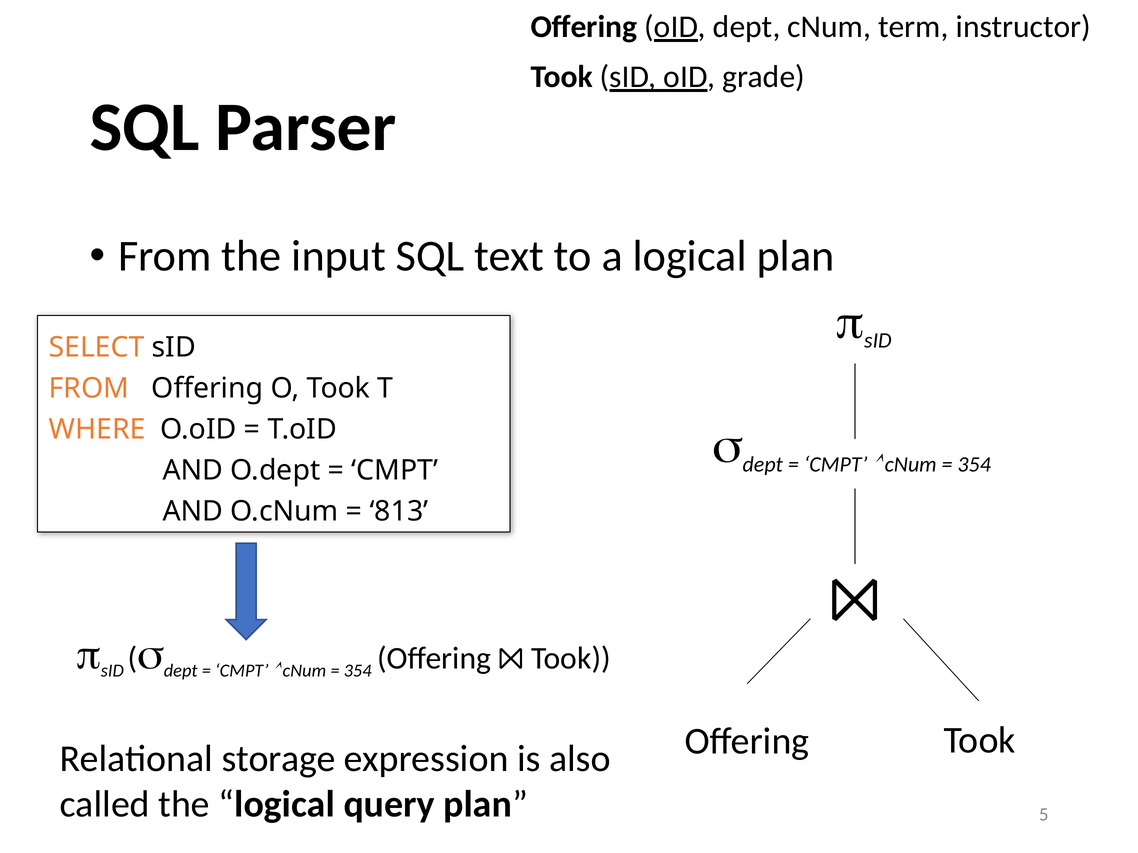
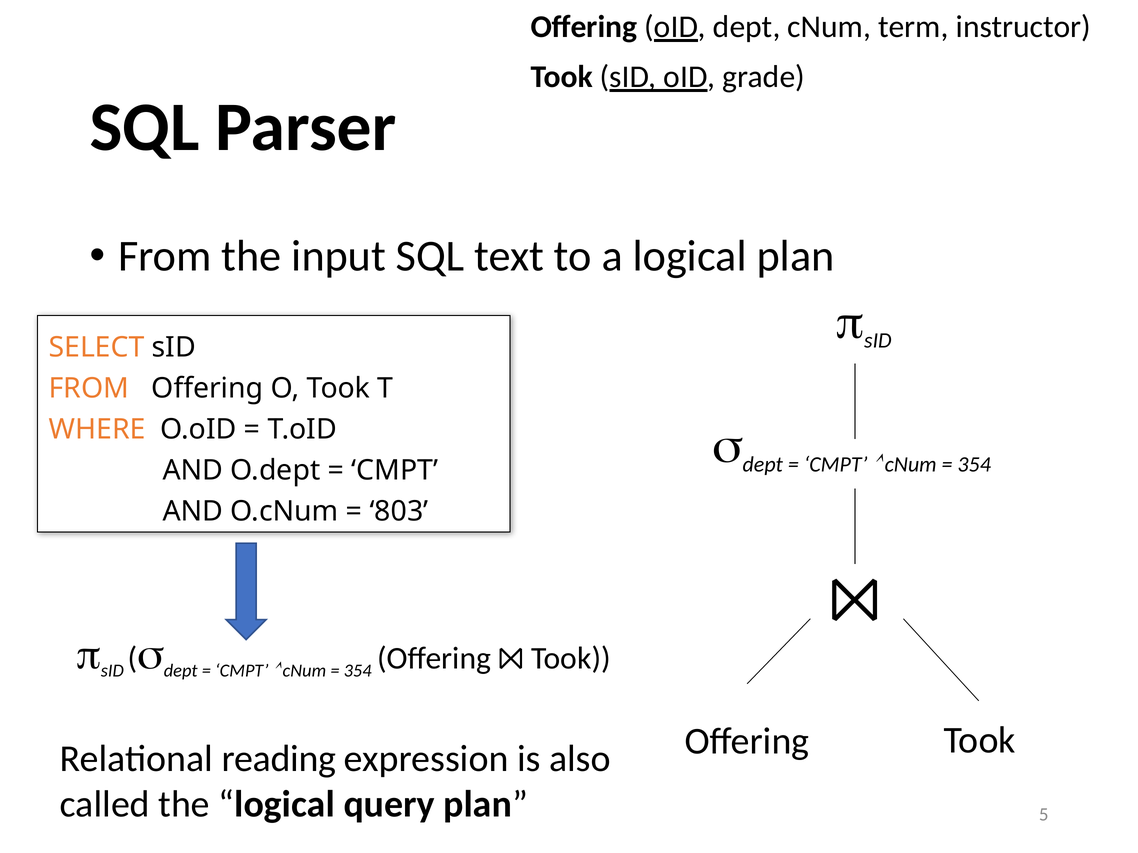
813: 813 -> 803 (399, 512)
storage: storage -> reading (279, 759)
